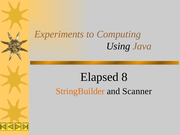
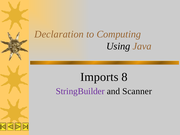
Experiments: Experiments -> Declaration (59, 34)
Elapsed: Elapsed -> Imports (99, 77)
StringBuilder colour: orange -> purple (80, 91)
